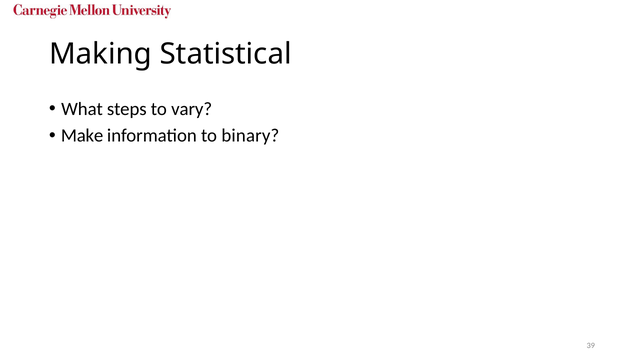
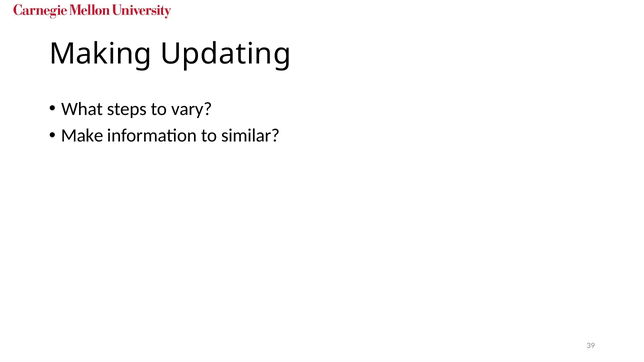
Statistical: Statistical -> Updating (226, 54)
binary: binary -> similar (251, 136)
